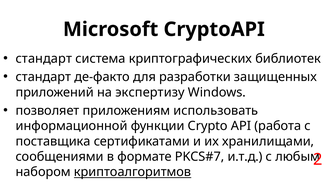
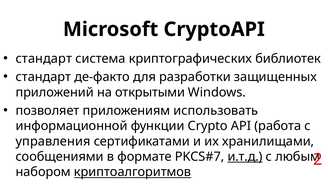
экспертизу: экспертизу -> открытыми (150, 92)
поставщика: поставщика -> управления (53, 141)
и.т.д underline: none -> present (245, 156)
